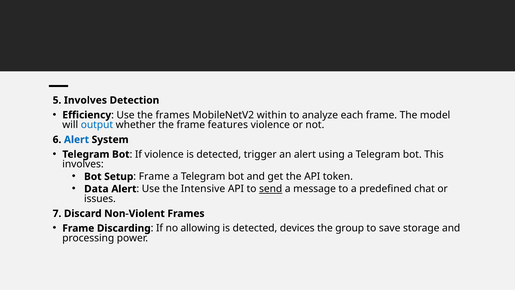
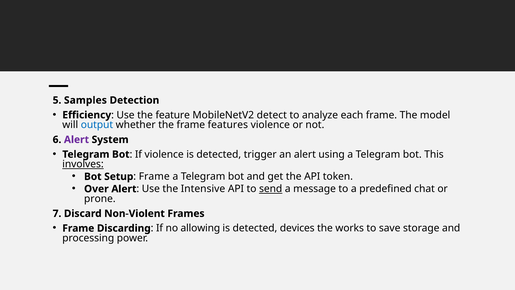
5 Involves: Involves -> Samples (85, 100)
the frames: frames -> feature (173, 115)
within: within -> detect (272, 115)
Alert colour: blue -> purple (76, 139)
involves underline: none -> present (83, 164)
Data: Data -> Over (96, 189)
issues: issues -> prone (100, 199)
group: group -> works (350, 228)
